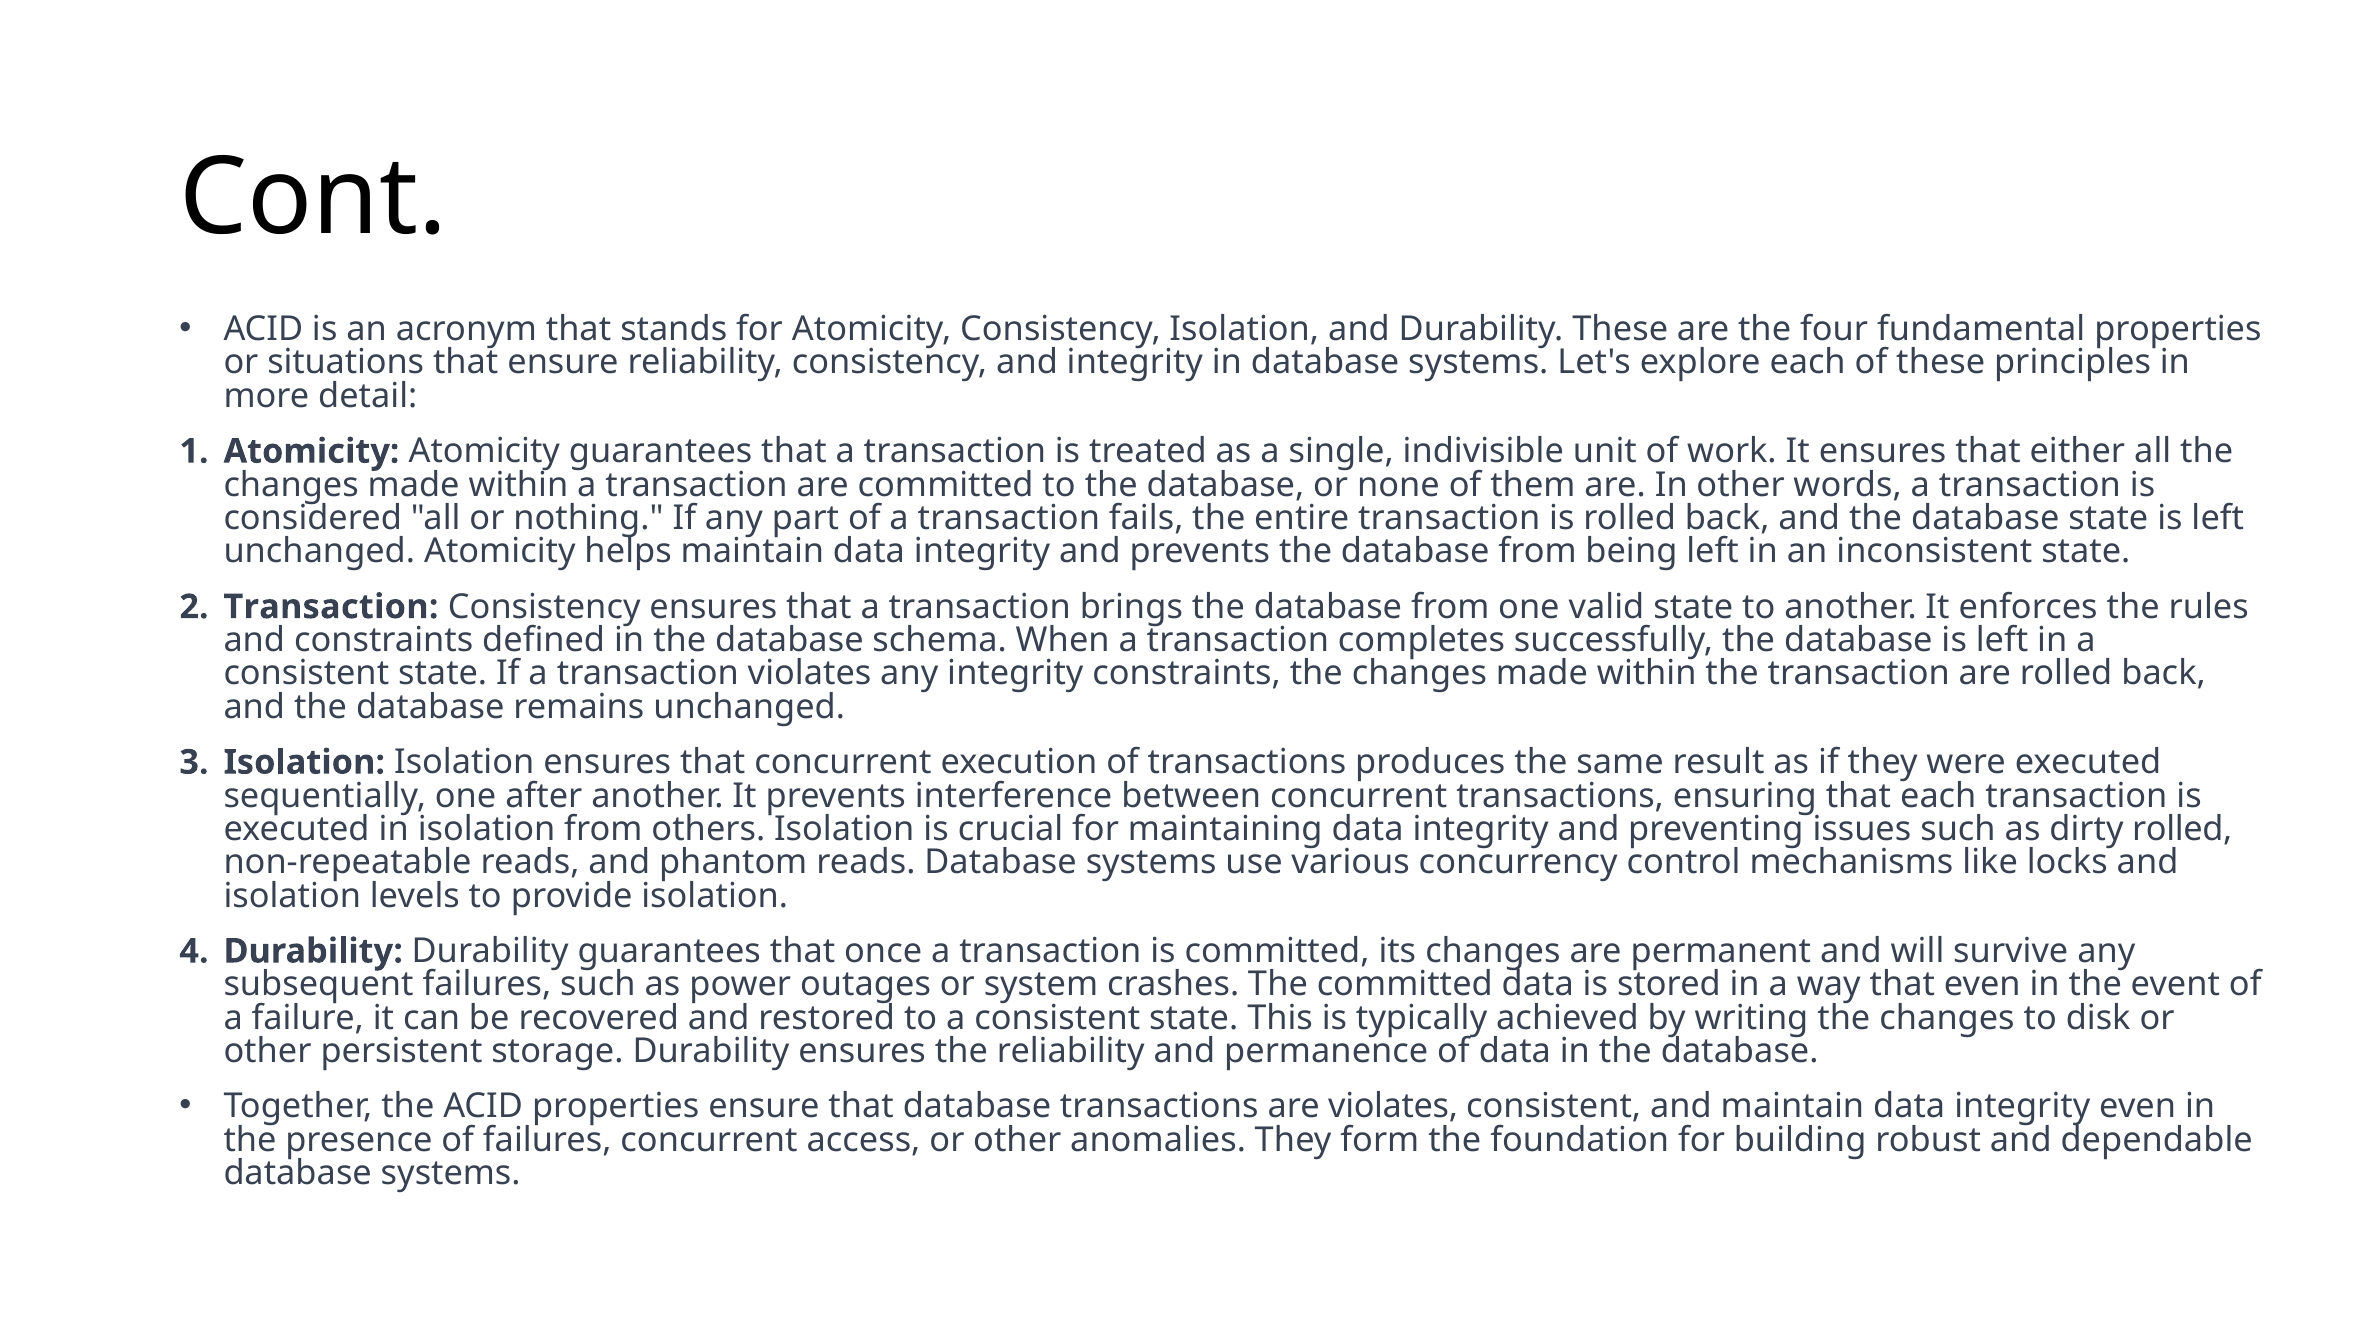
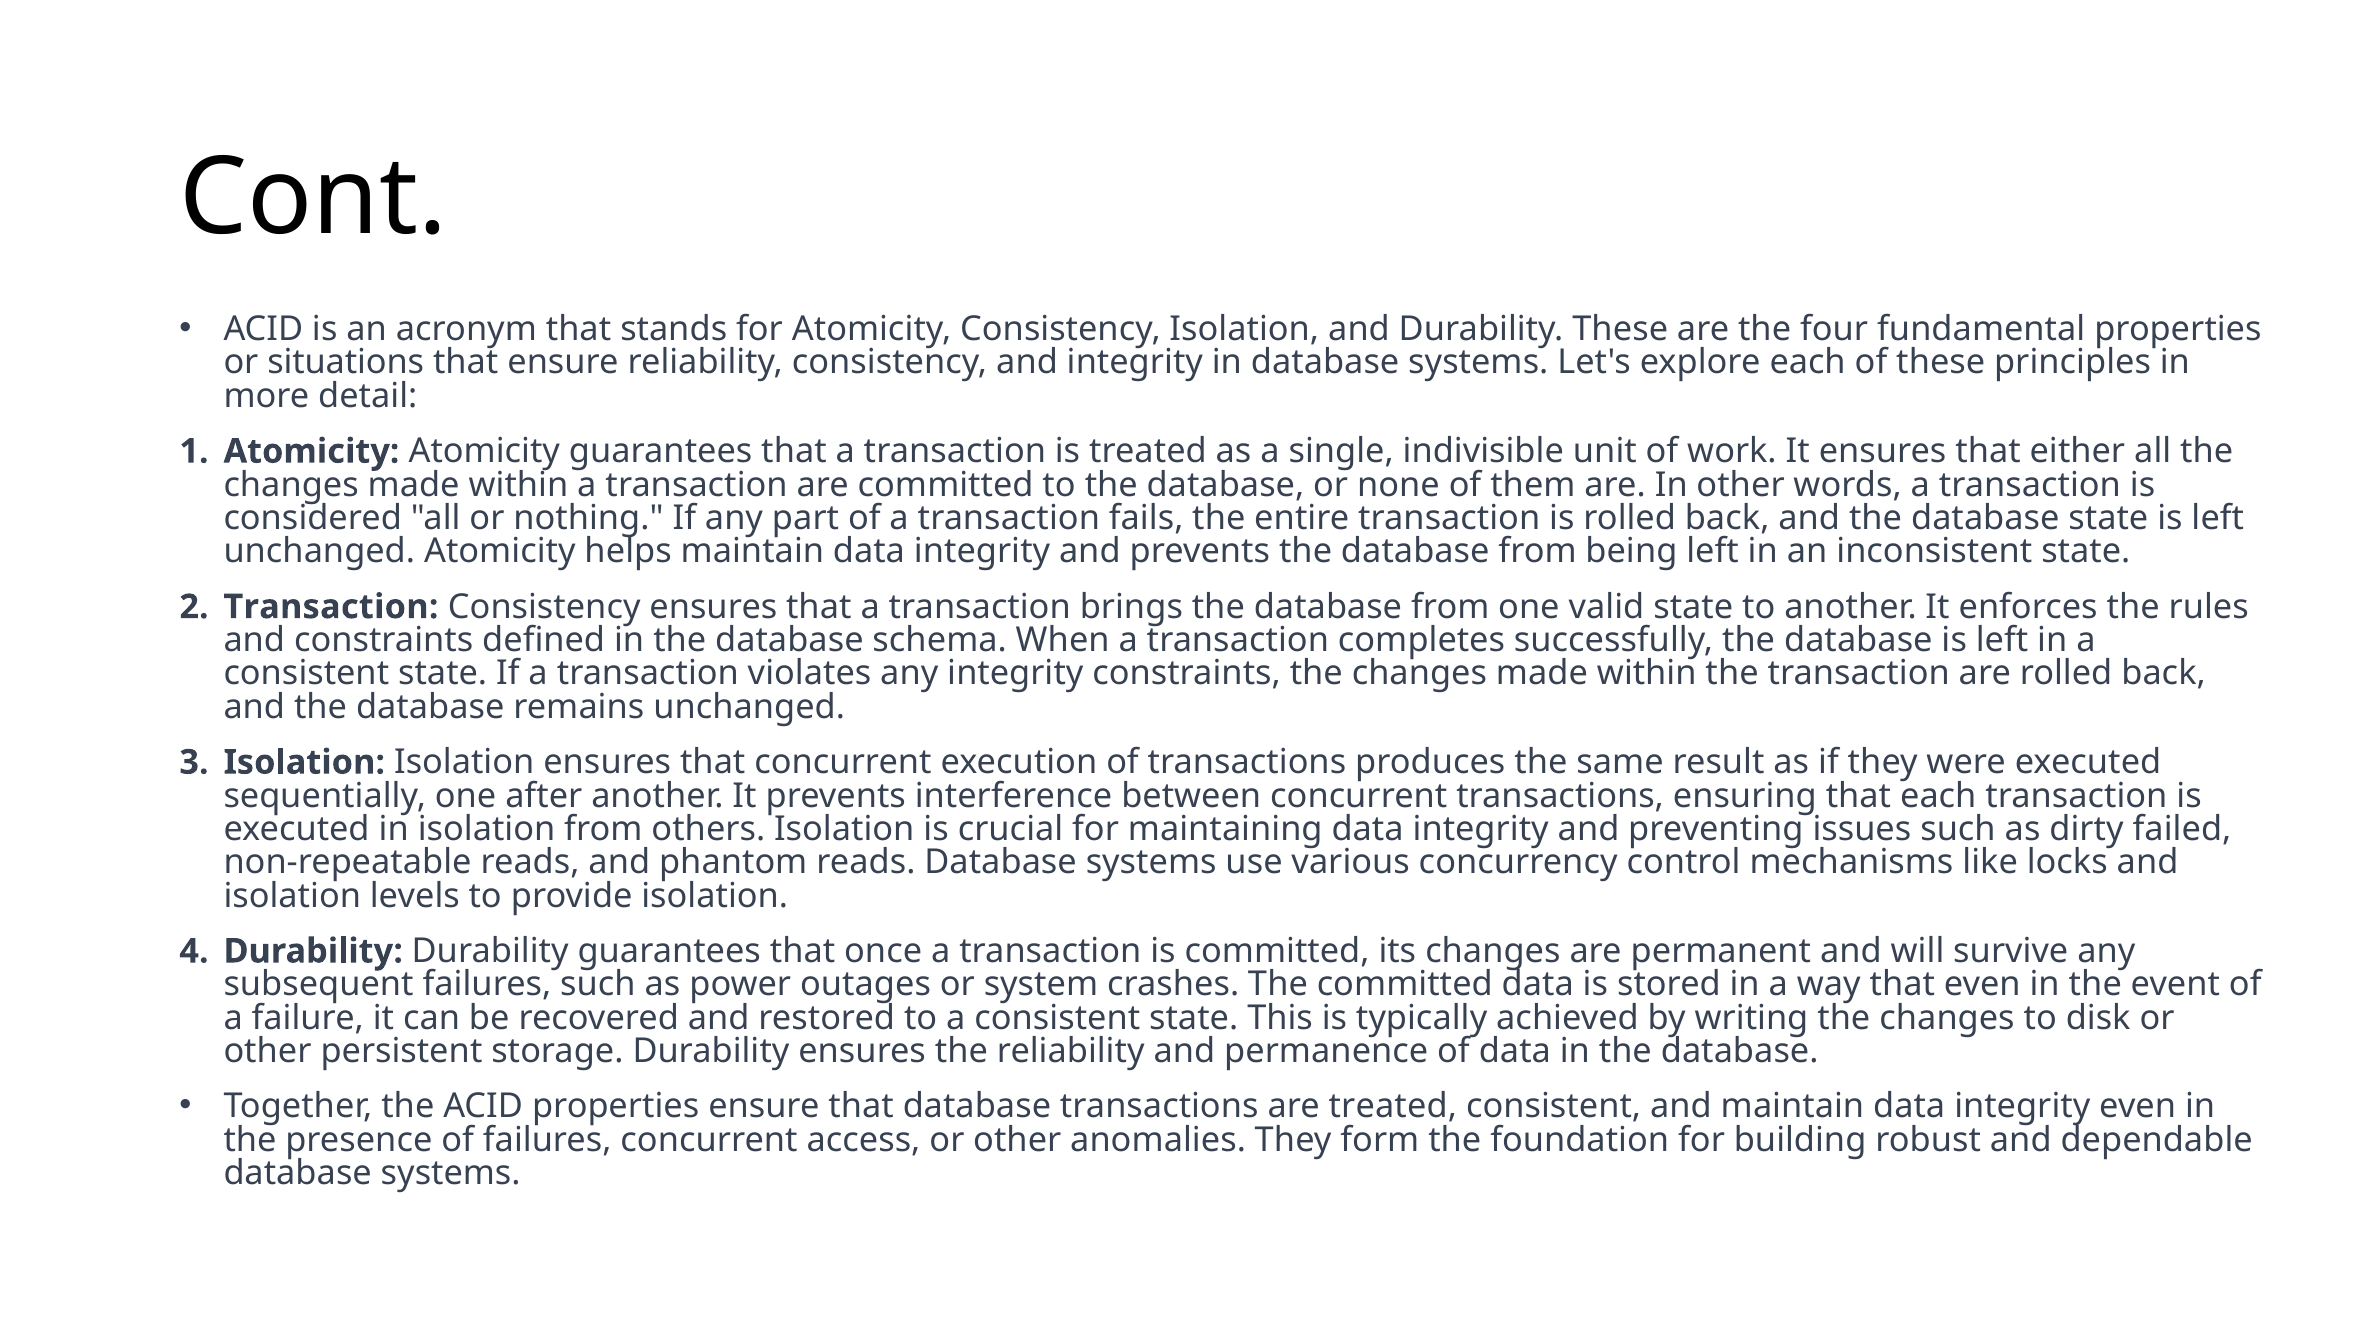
dirty rolled: rolled -> failed (2182, 829)
are violates: violates -> treated (1393, 1106)
